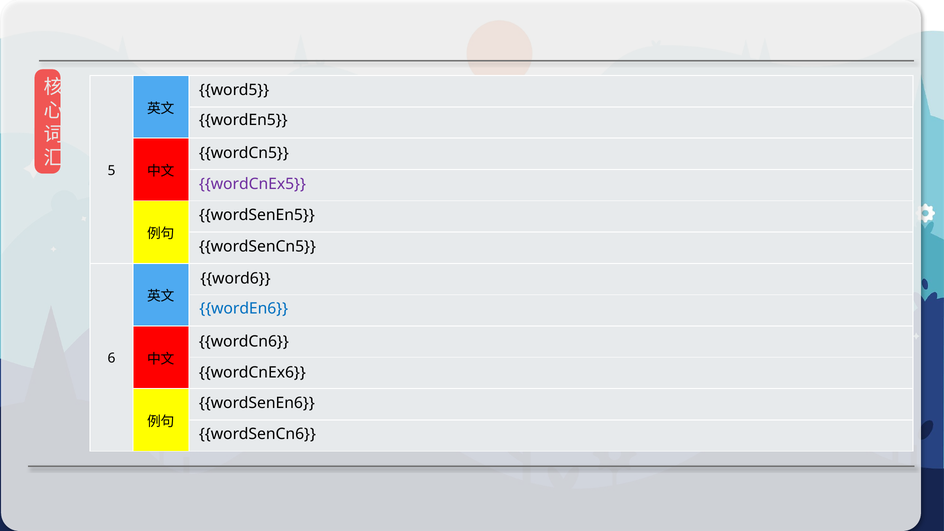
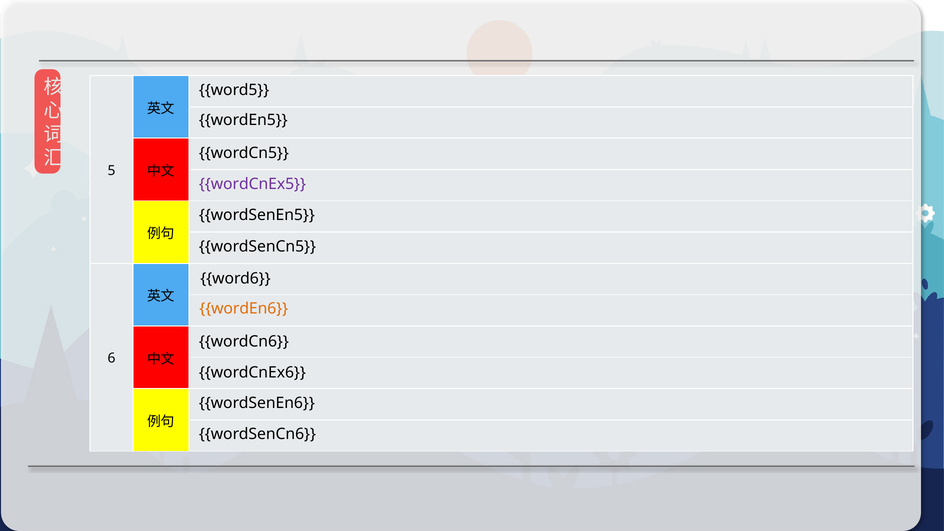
wordEn6 colour: blue -> orange (244, 308)
